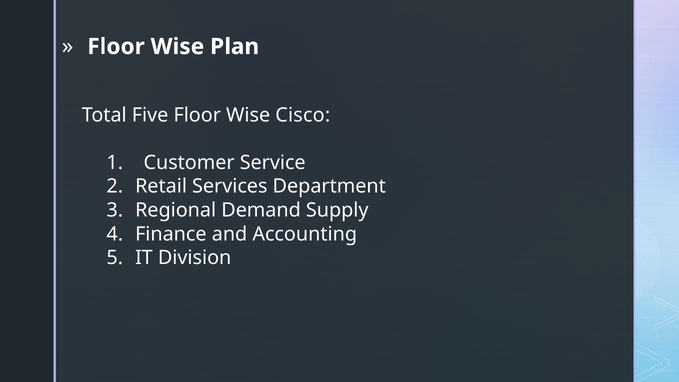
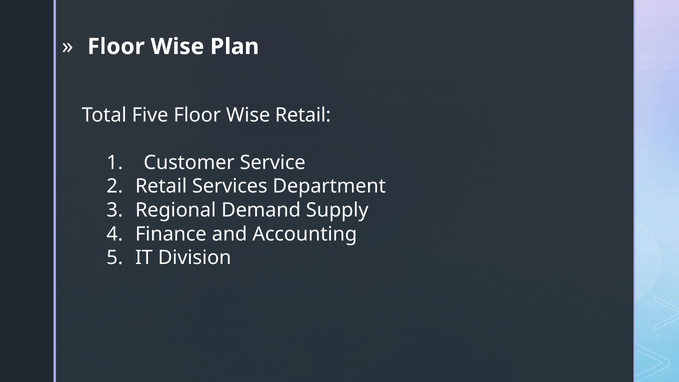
Wise Cisco: Cisco -> Retail (303, 115)
